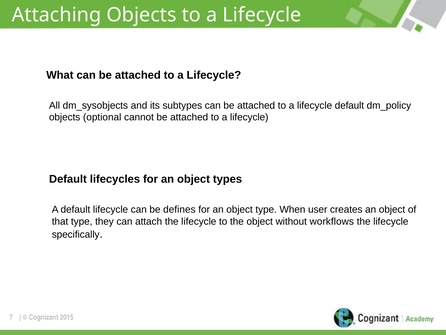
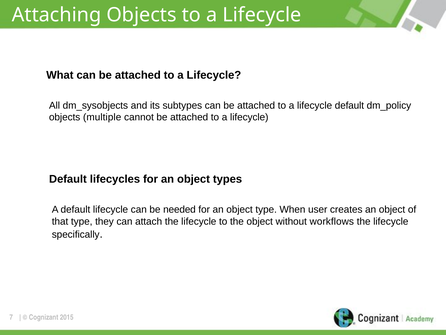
optional: optional -> multiple (102, 117)
defines: defines -> needed (179, 209)
